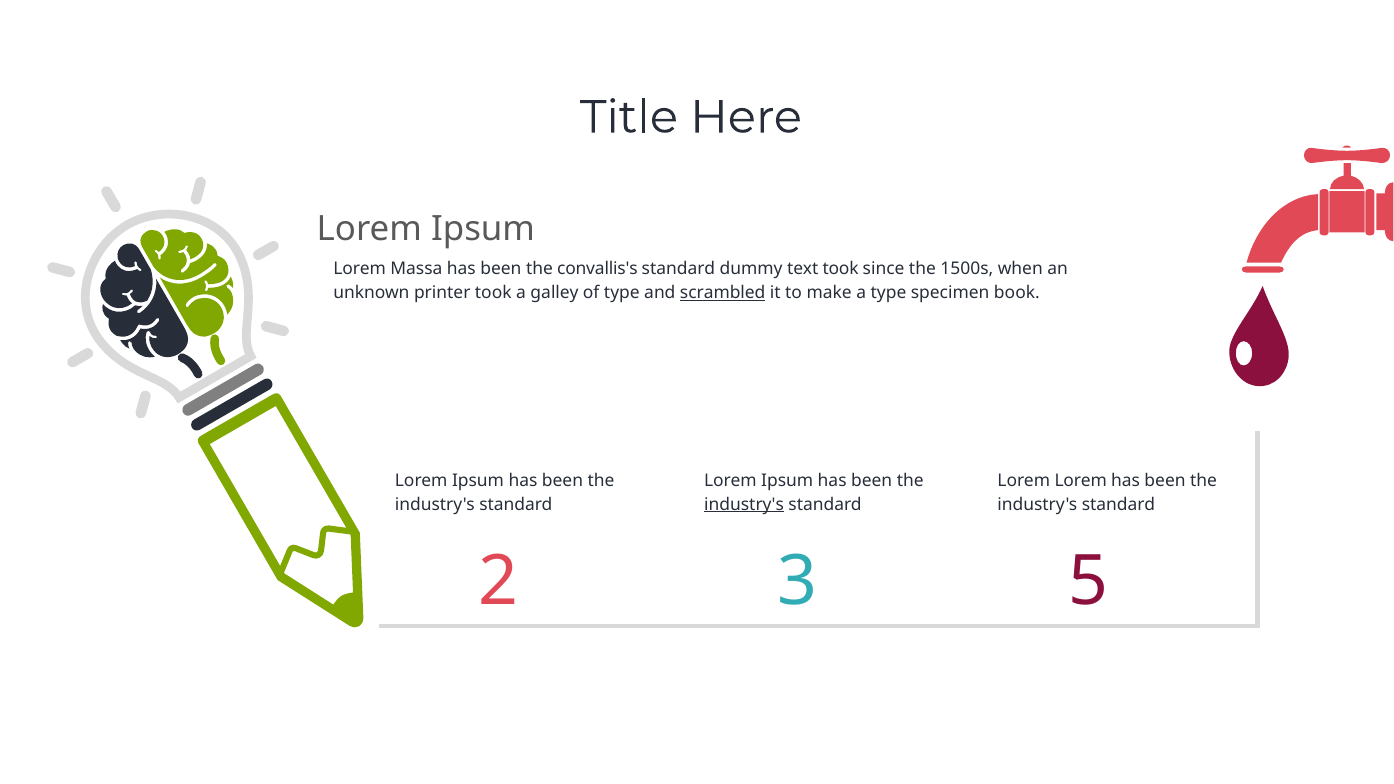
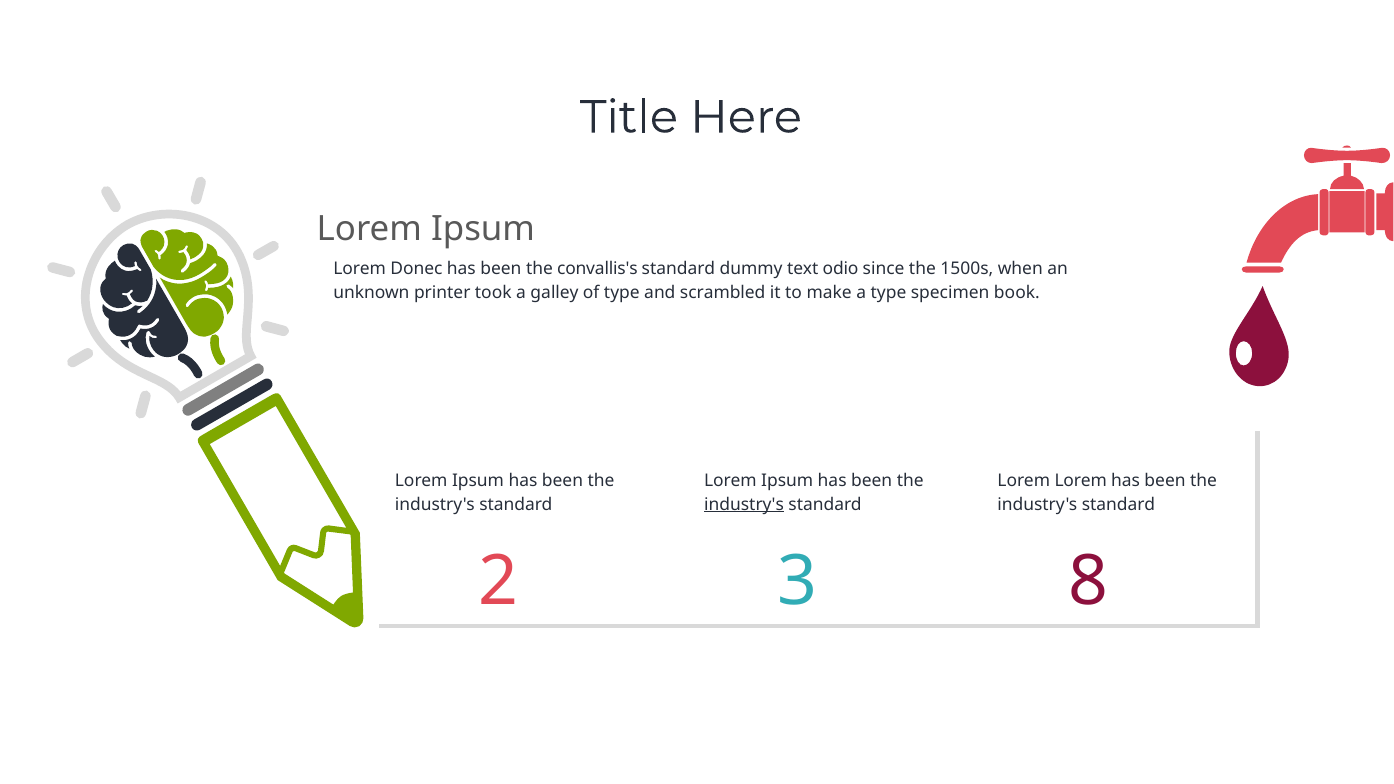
Massa: Massa -> Donec (416, 269)
text took: took -> odio (841, 269)
scrambled underline: present -> none (723, 293)
5: 5 -> 8 (1089, 581)
